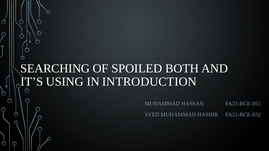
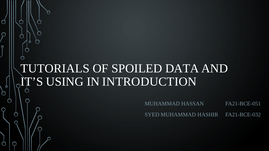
SEARCHING: SEARCHING -> TUTORIALS (55, 69)
BOTH: BOTH -> DATA (182, 69)
